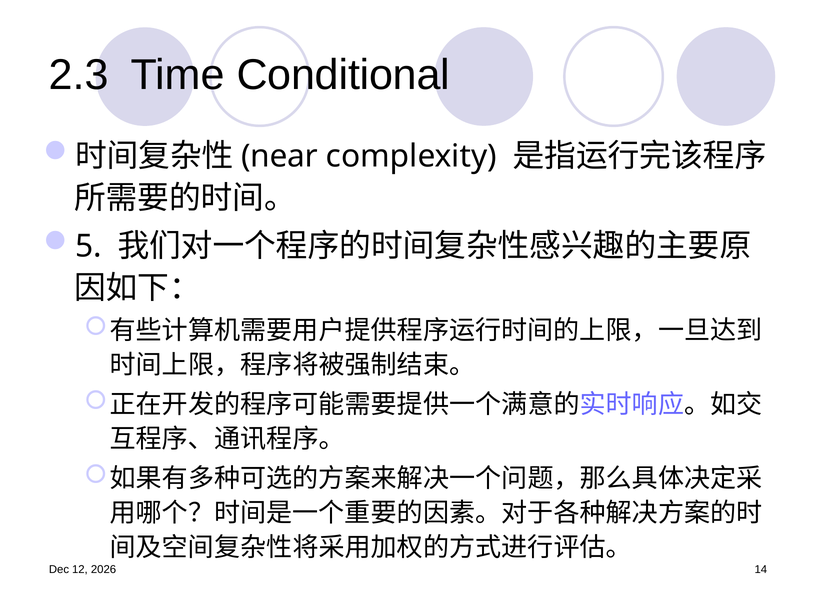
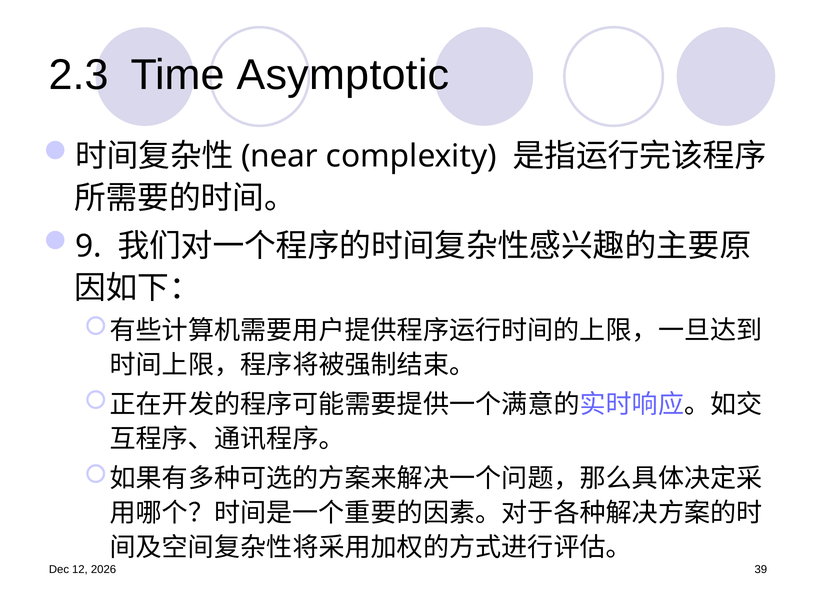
Conditional: Conditional -> Asymptotic (343, 75)
5: 5 -> 9 (88, 246)
14: 14 -> 39 (761, 569)
